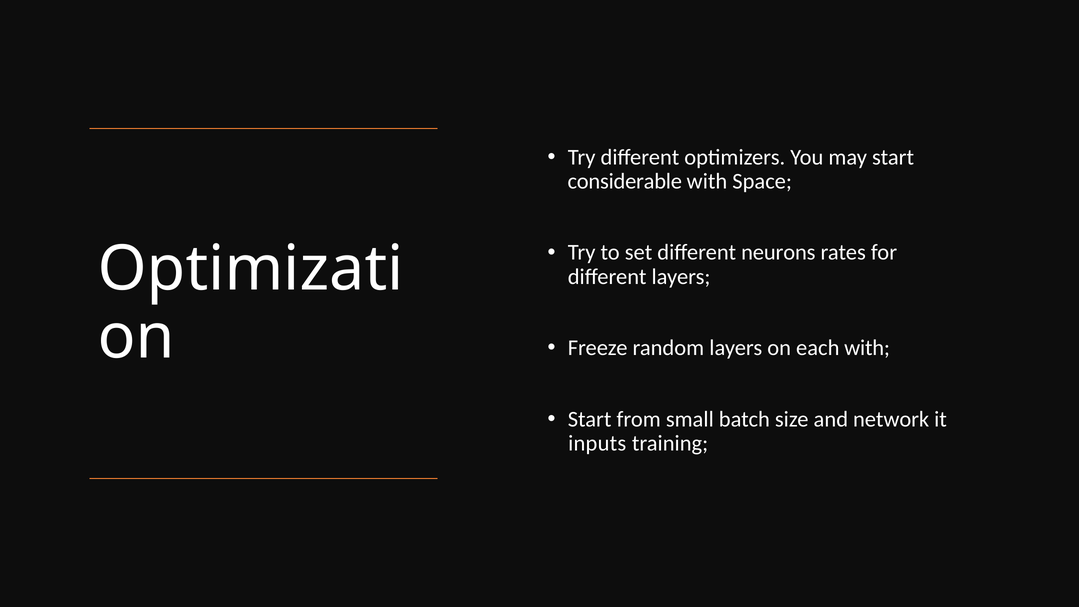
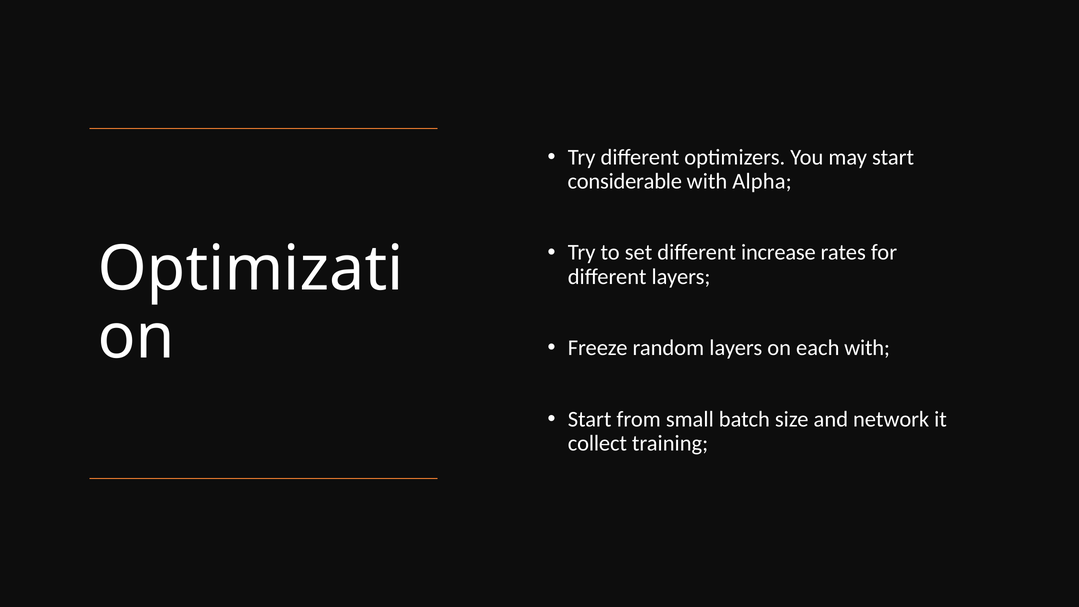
Space: Space -> Alpha (762, 181)
neurons: neurons -> increase (778, 253)
inputs: inputs -> collect (597, 443)
